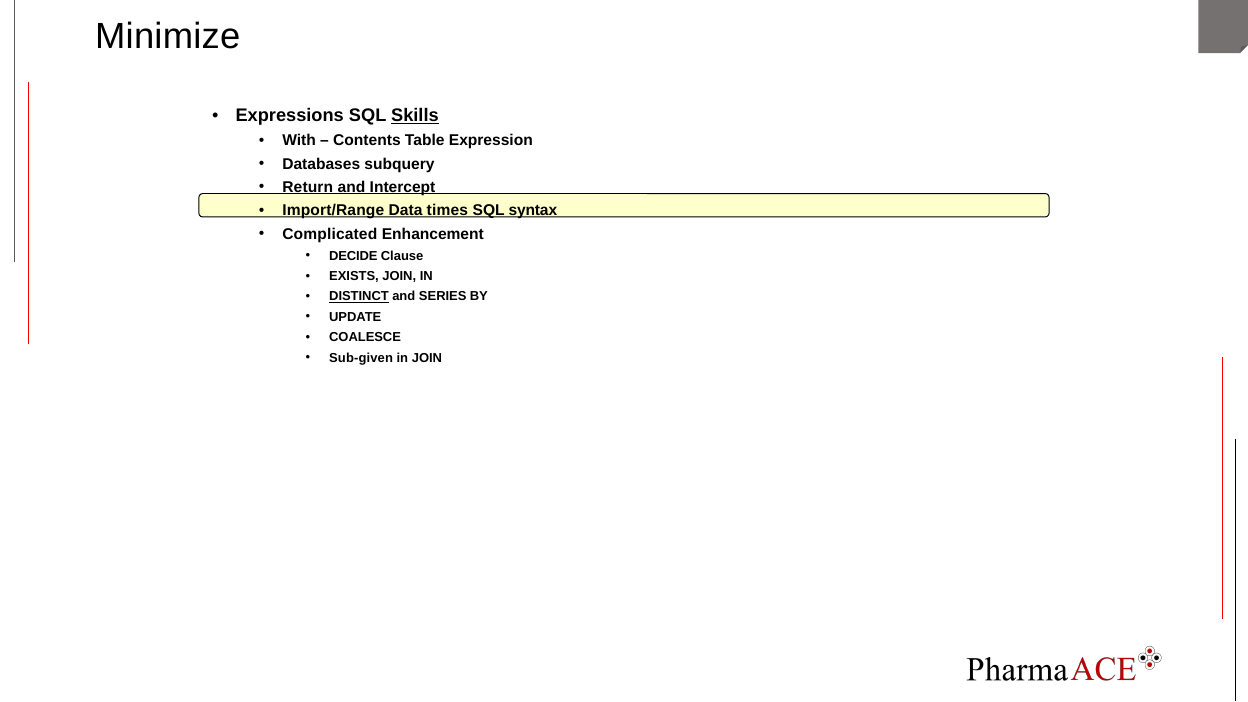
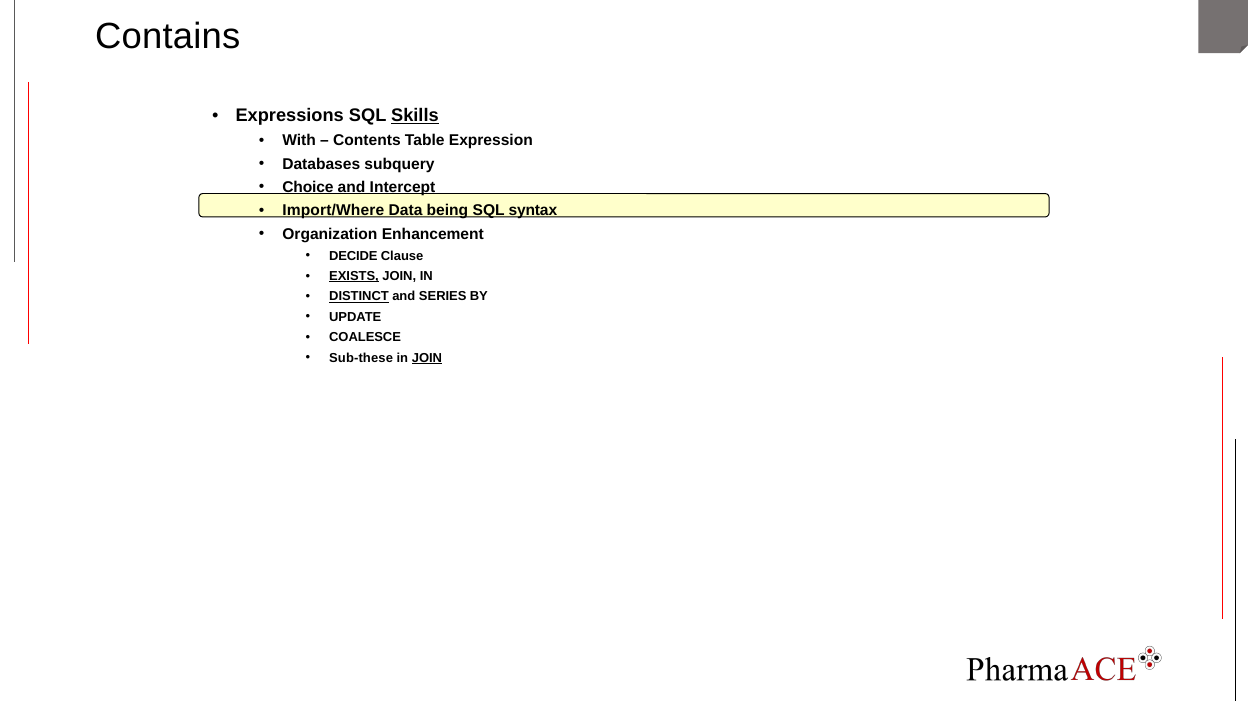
Minimize: Minimize -> Contains (168, 36)
Return: Return -> Choice (308, 187)
Import/Range: Import/Range -> Import/Where (333, 211)
times: times -> being (447, 211)
Complicated: Complicated -> Organization (330, 234)
EXISTS underline: none -> present (354, 276)
Sub-given: Sub-given -> Sub-these (361, 358)
JOIN underline: none -> present (427, 358)
